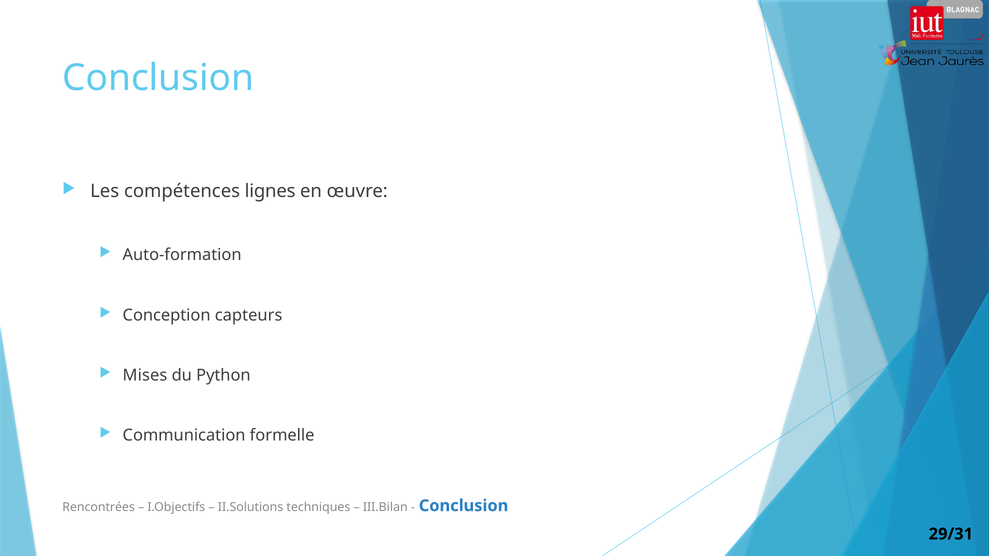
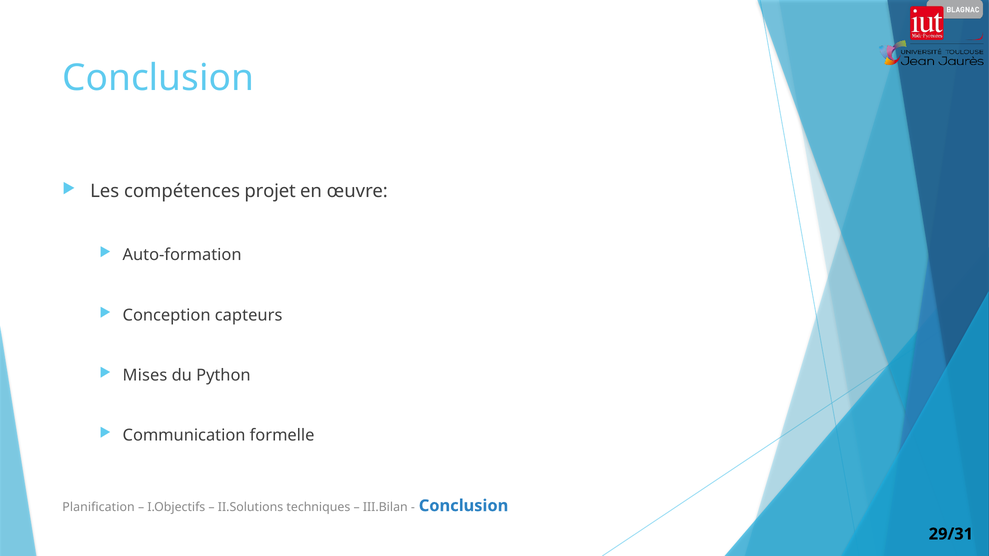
lignes: lignes -> projet (270, 191)
Rencontrées: Rencontrées -> Planification (99, 507)
